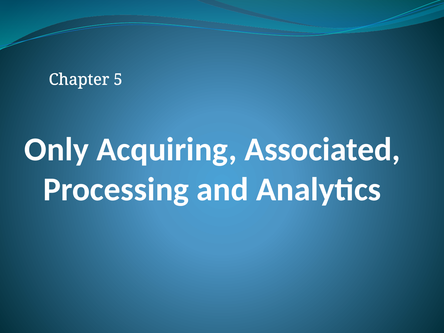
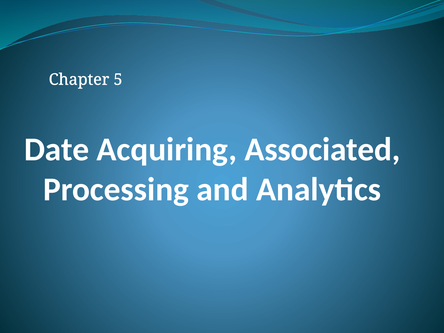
Only: Only -> Date (57, 150)
